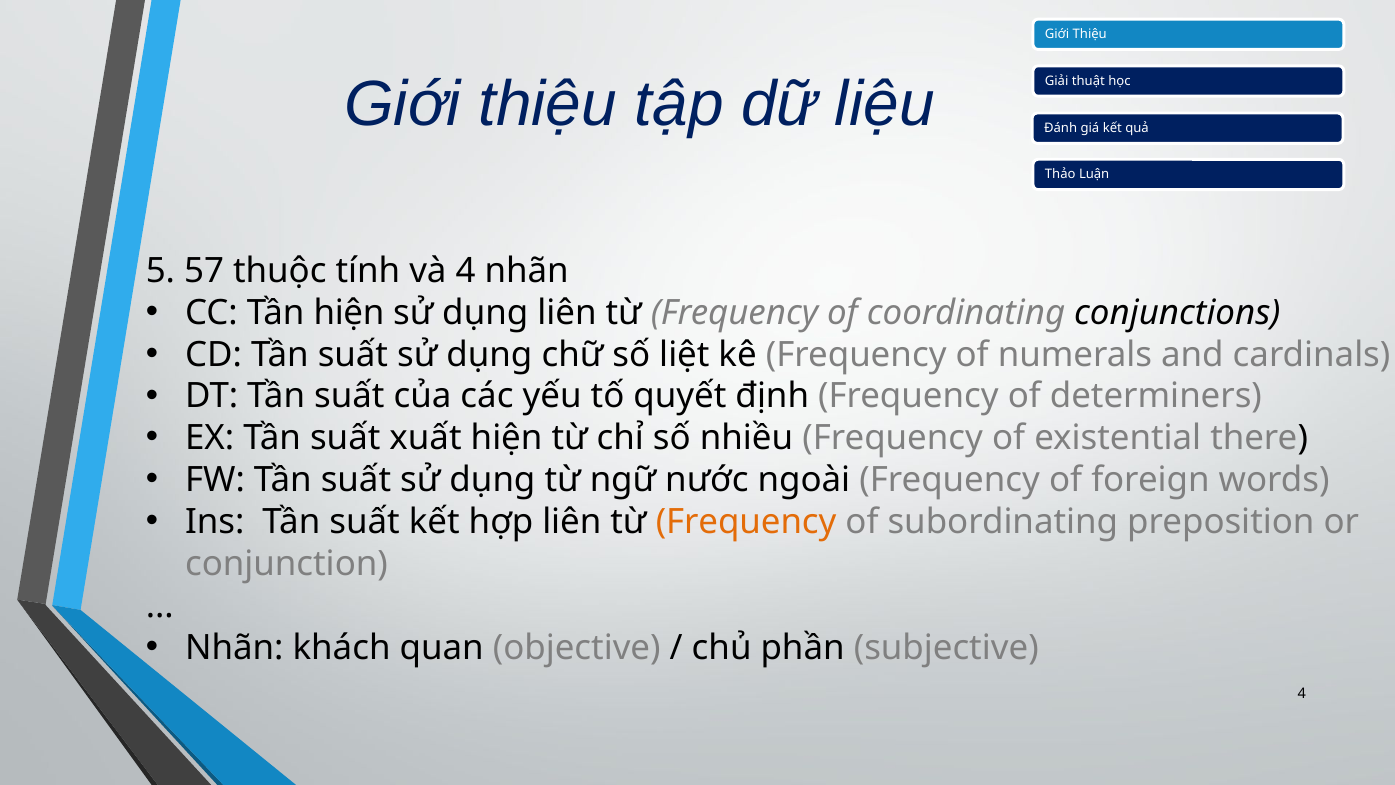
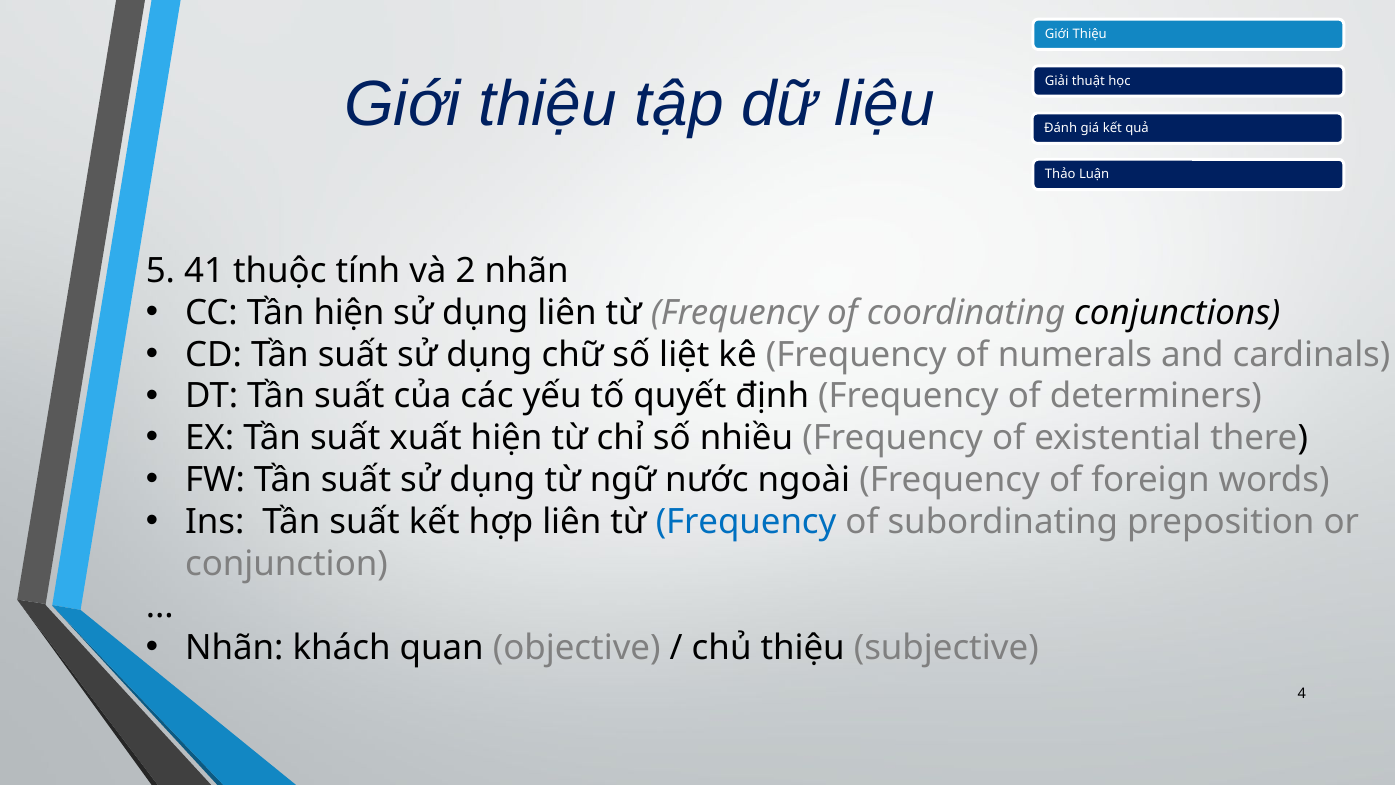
57: 57 -> 41 (204, 271)
và 4: 4 -> 2 (466, 271)
Frequency colour: orange -> blue (746, 522)
chủ phần: phần -> thiệu (803, 647)
